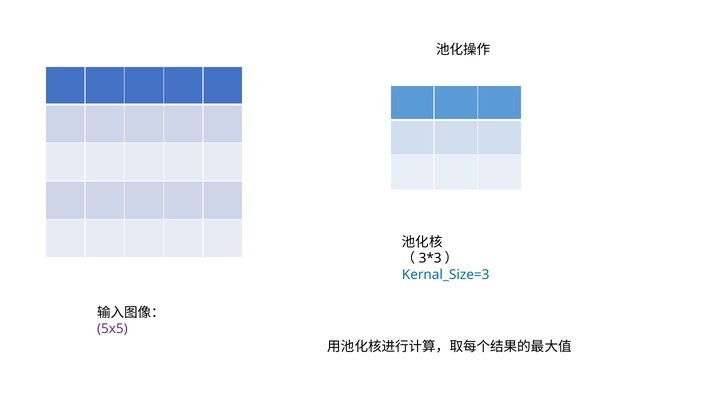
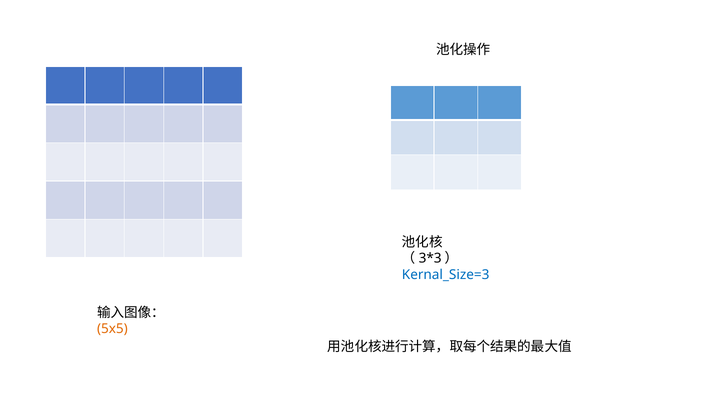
5x5 colour: purple -> orange (112, 329)
